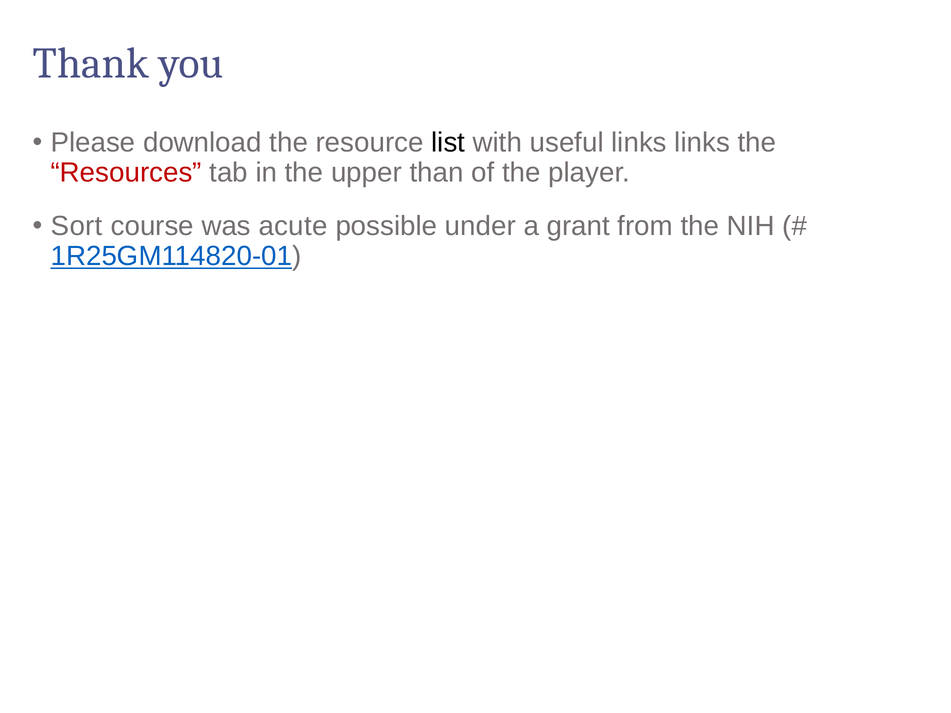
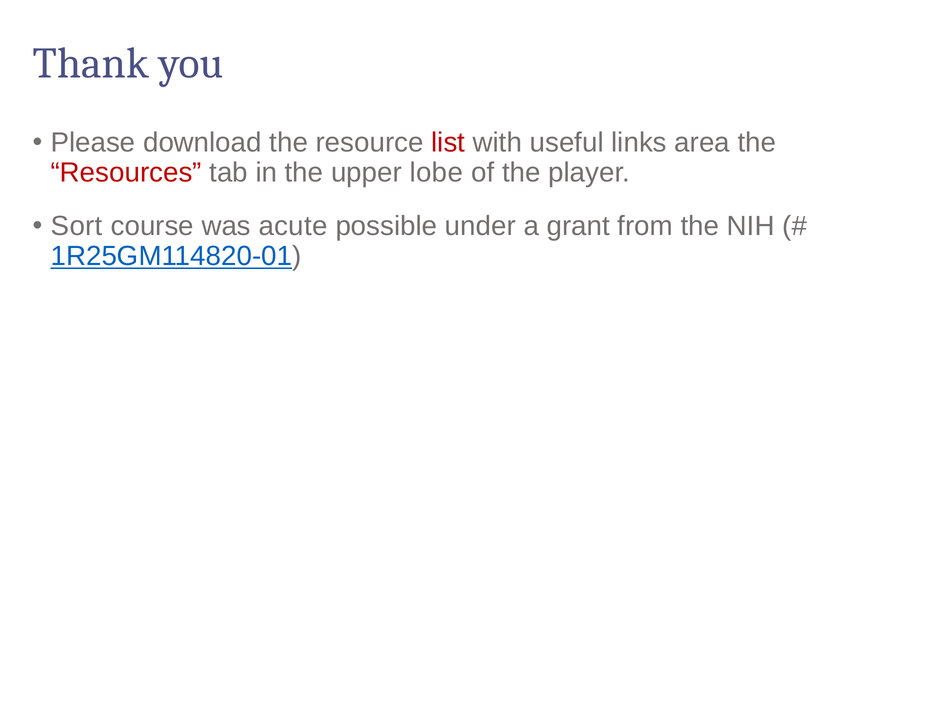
list colour: black -> red (448, 143)
links links: links -> area (702, 143)
than: than -> lobe (436, 173)
